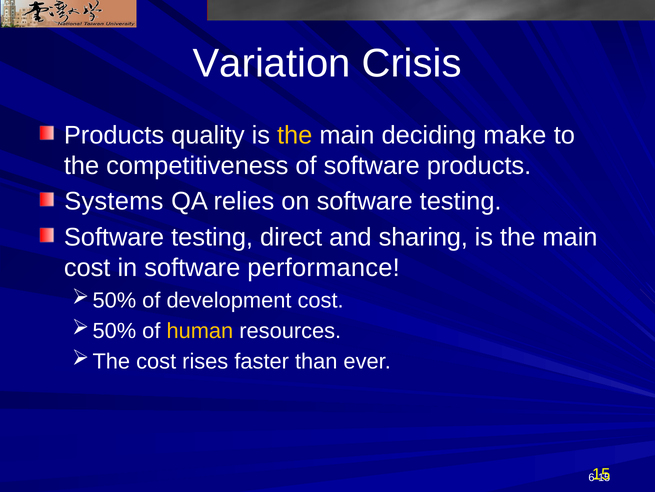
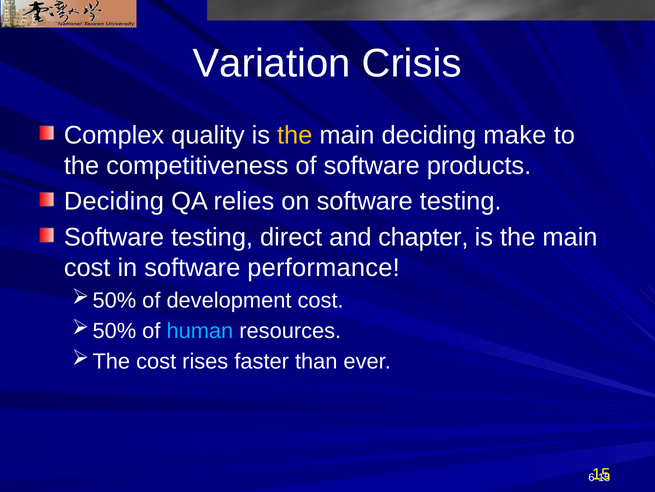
Products: Products -> Complex (114, 135)
Systems: Systems -> Deciding (114, 201)
sharing: sharing -> chapter (423, 237)
human colour: yellow -> light blue (200, 331)
